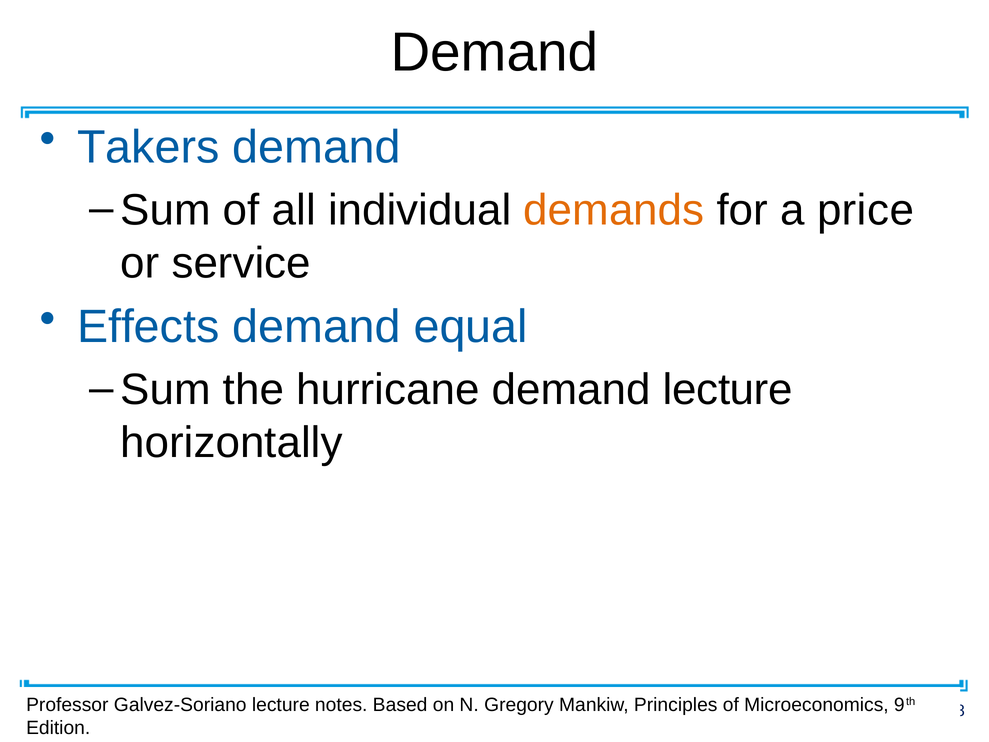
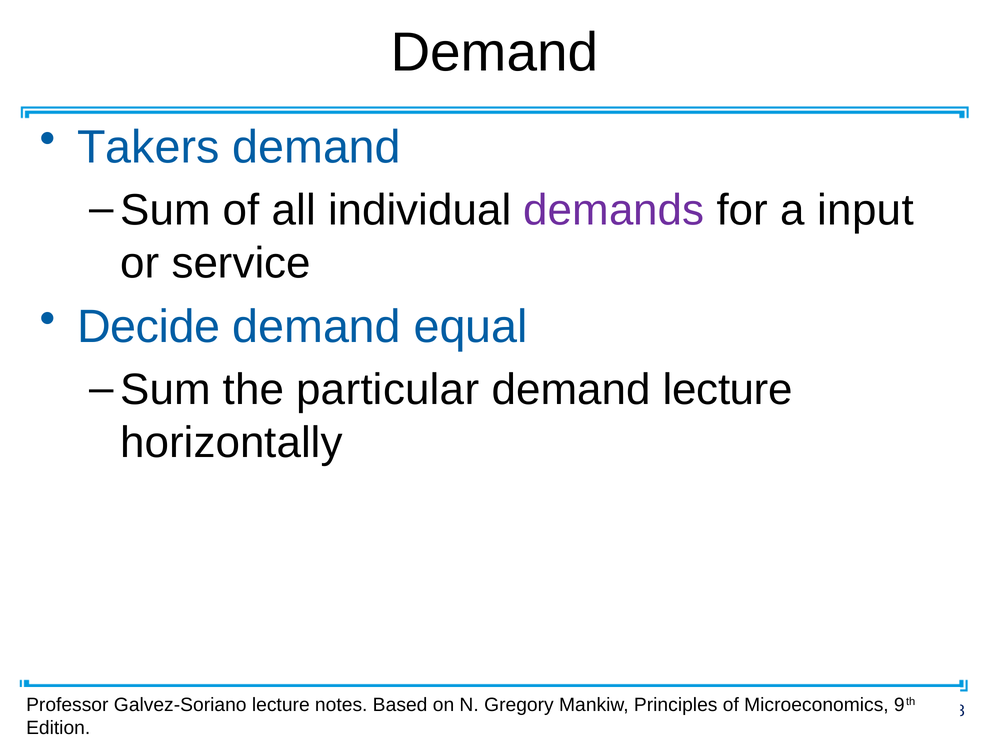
demands colour: orange -> purple (614, 210)
price: price -> input (866, 210)
Effects: Effects -> Decide (148, 327)
hurricane: hurricane -> particular (388, 390)
